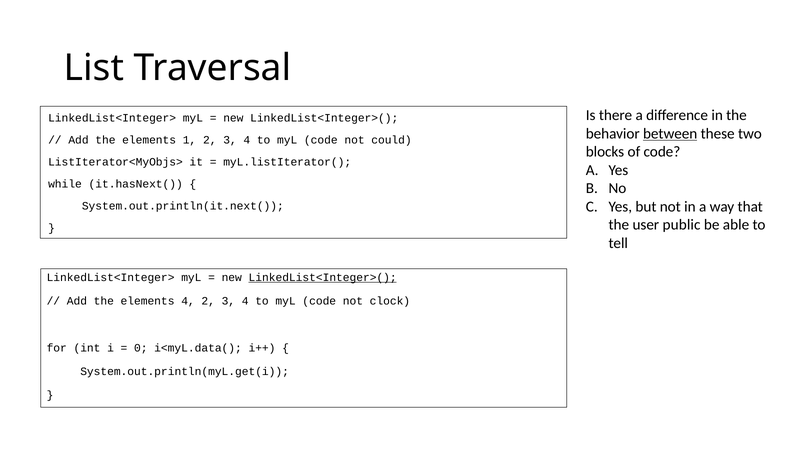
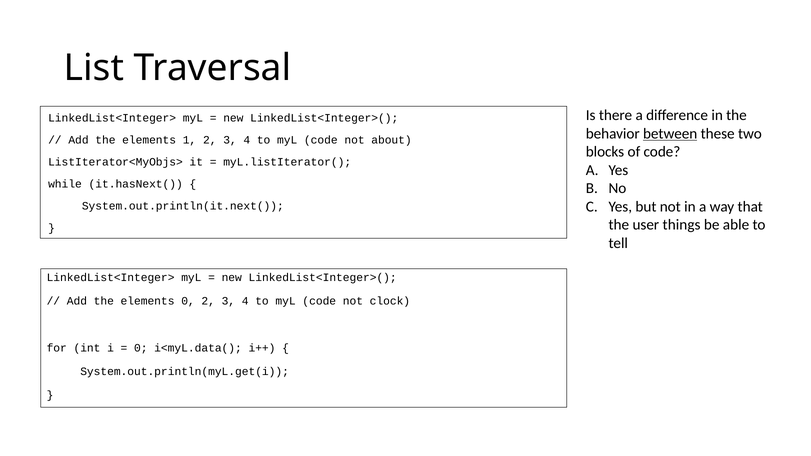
could: could -> about (392, 140)
public: public -> things (682, 225)
LinkedList<Integer>( underline: present -> none (323, 278)
elements 4: 4 -> 0 (188, 301)
